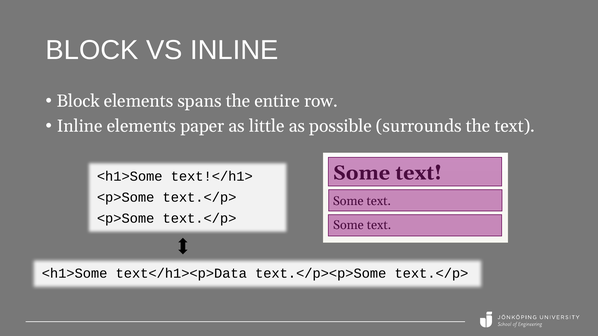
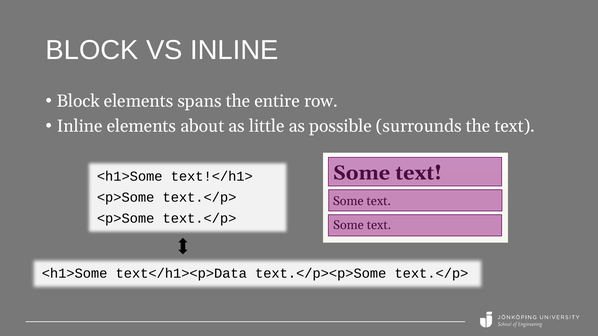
paper: paper -> about (202, 126)
